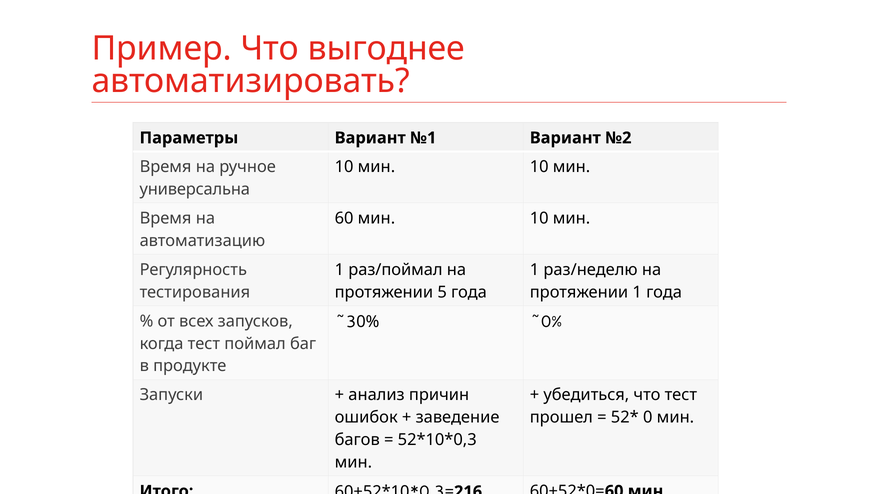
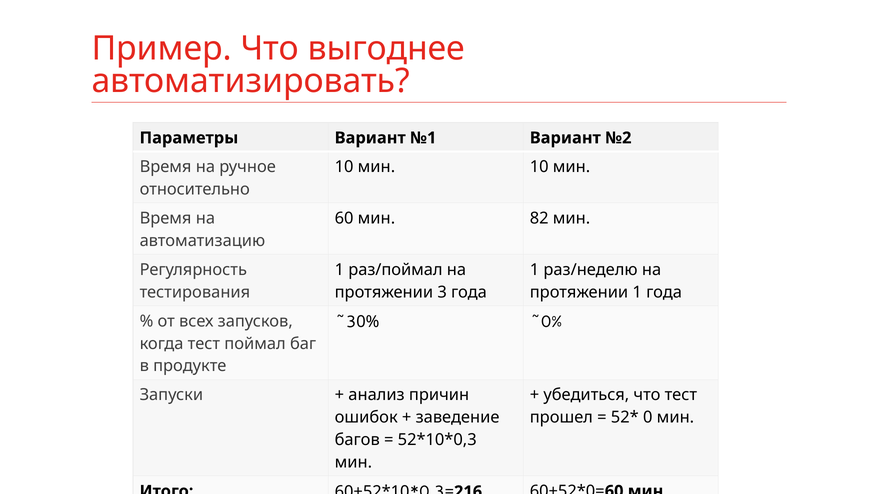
универсальна: универсальна -> относительно (195, 189)
60 мин 10: 10 -> 82 (539, 218)
5: 5 -> 3 (442, 292)
